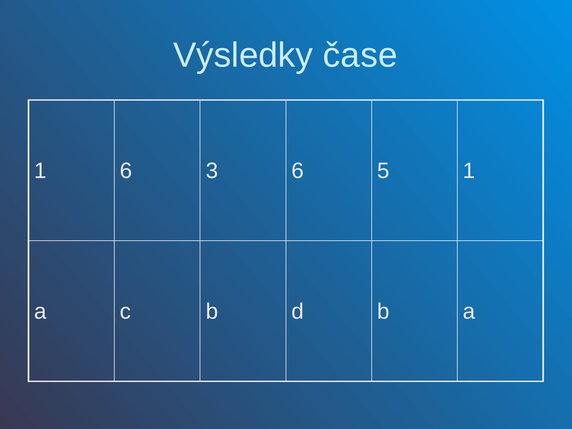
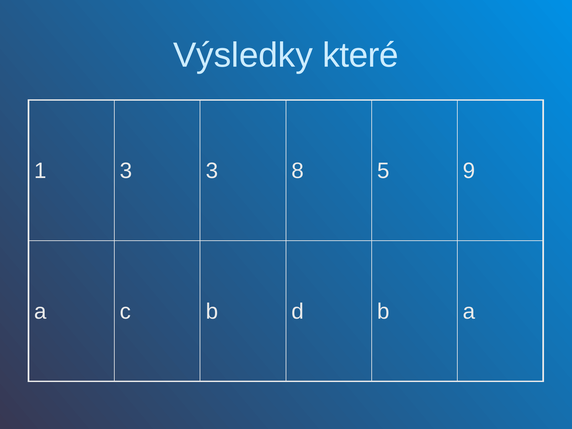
čase: čase -> které (361, 55)
1 6: 6 -> 3 (126, 171)
3 6: 6 -> 8 (298, 171)
5 1: 1 -> 9 (469, 171)
